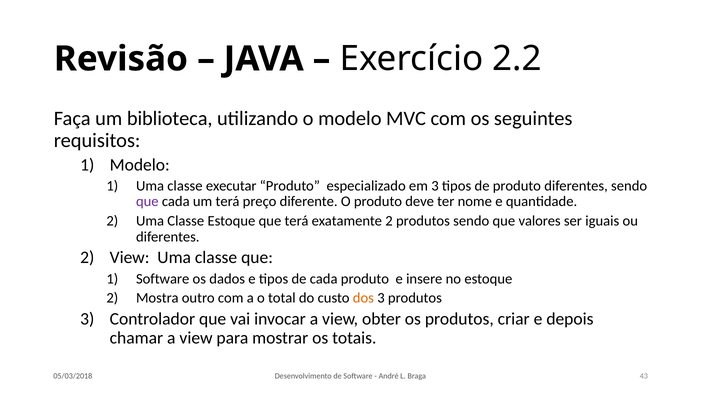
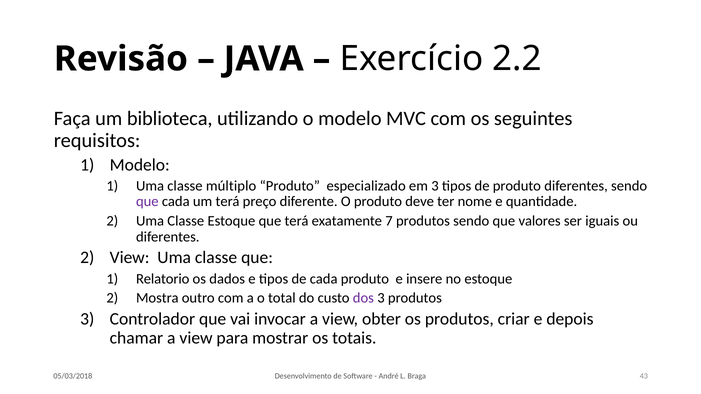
executar: executar -> múltiplo (231, 186)
exatamente 2: 2 -> 7 (389, 221)
Software: Software -> Relatorio (163, 279)
dos colour: orange -> purple (363, 298)
